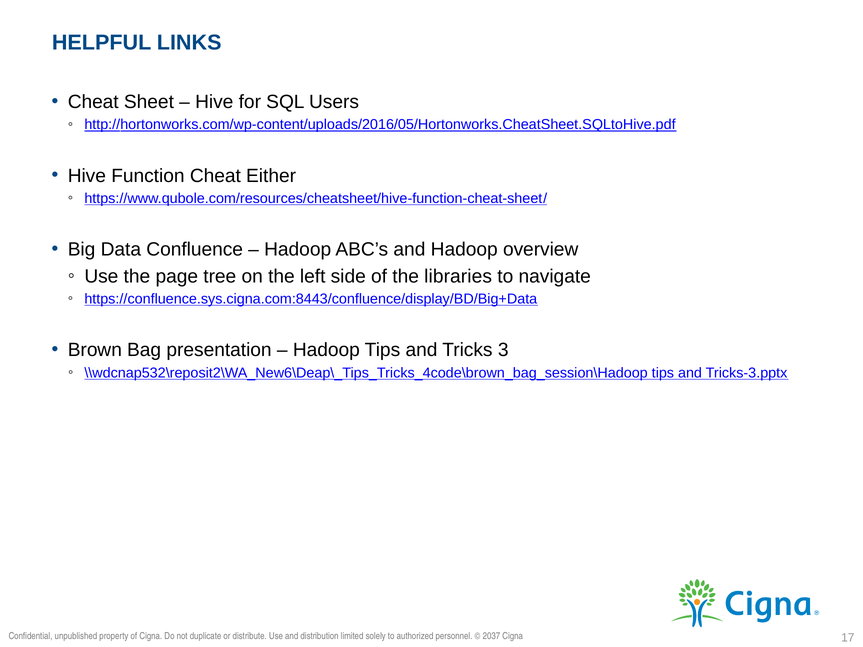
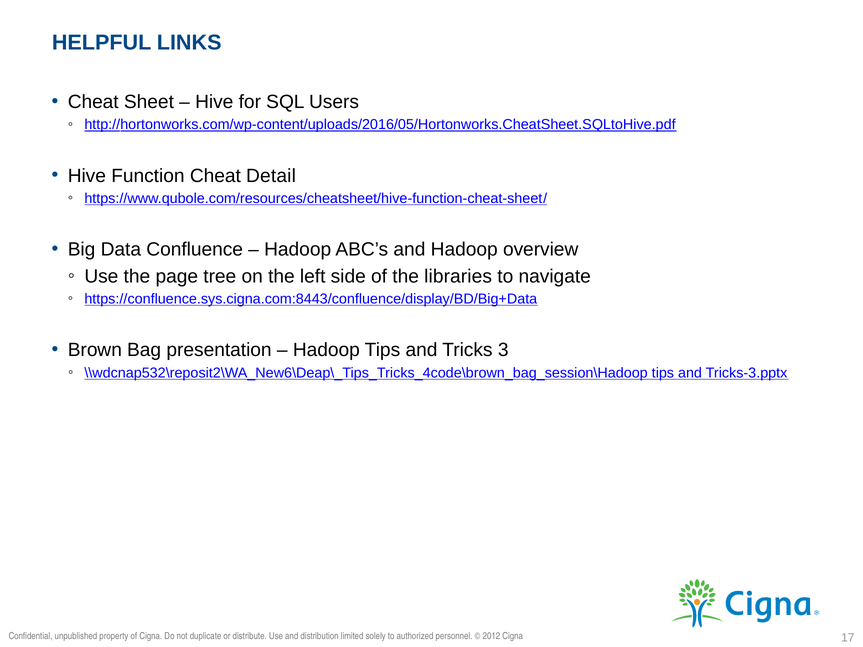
Either: Either -> Detail (271, 176)
2037: 2037 -> 2012 (491, 636)
